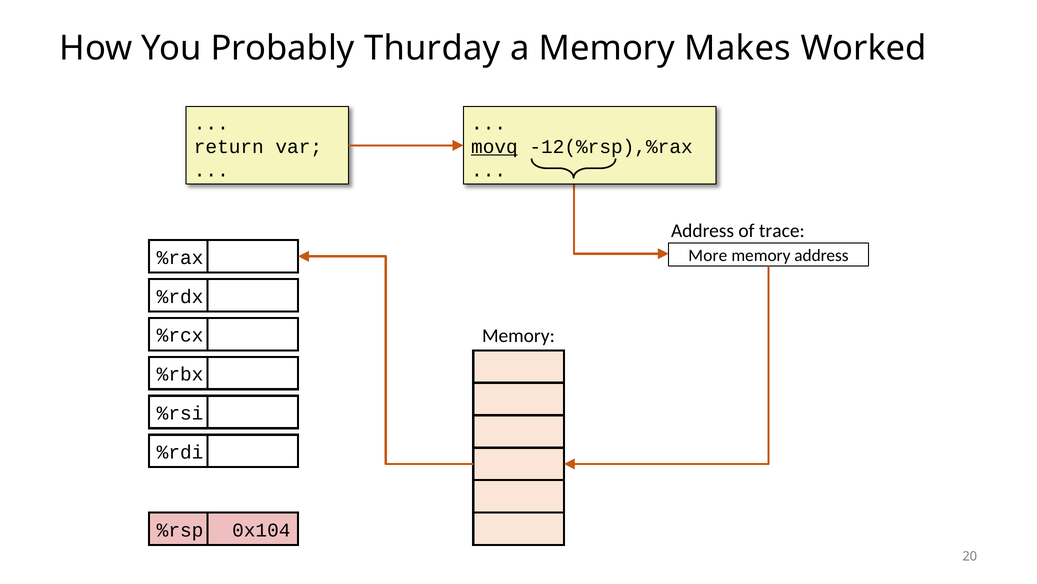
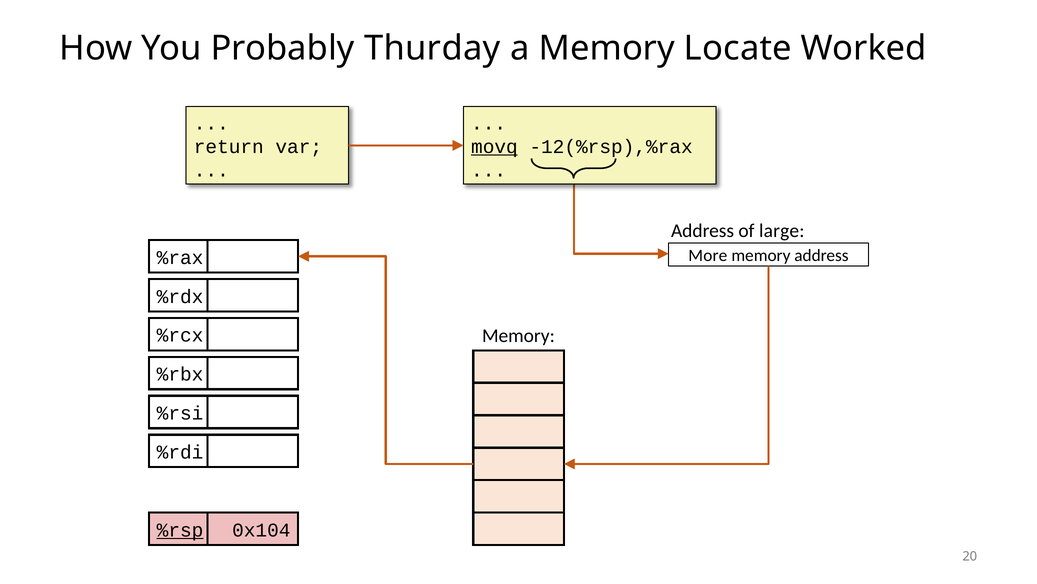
Makes: Makes -> Locate (738, 48)
trace: trace -> large (782, 231)
%rsp underline: none -> present (180, 530)
